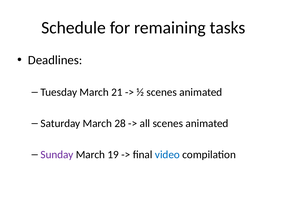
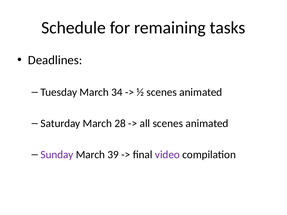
21: 21 -> 34 (117, 92)
19: 19 -> 39 (113, 155)
video colour: blue -> purple (167, 155)
